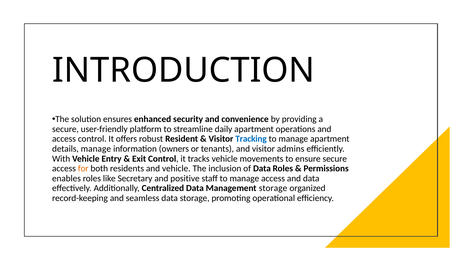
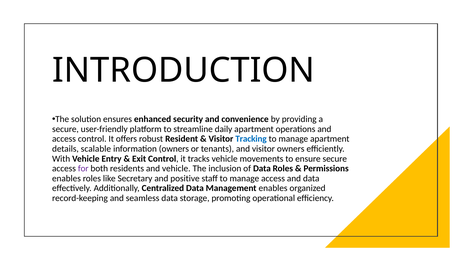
details manage: manage -> scalable (96, 149)
visitor admins: admins -> owners (291, 149)
for colour: orange -> purple (83, 168)
Management storage: storage -> enables (273, 188)
